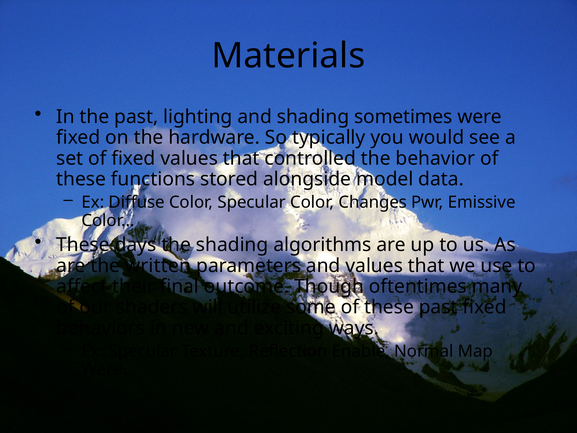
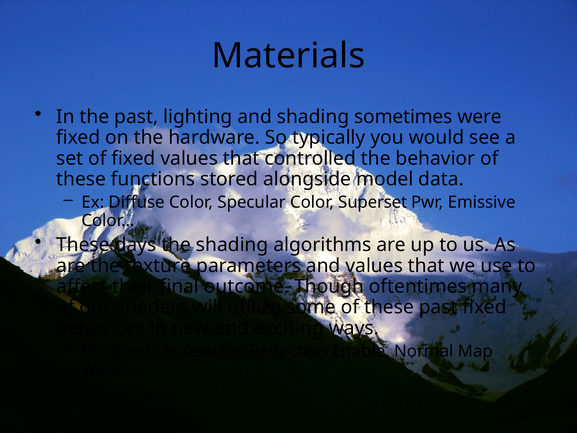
Changes: Changes -> Superset (373, 202)
the written: written -> texture (158, 266)
